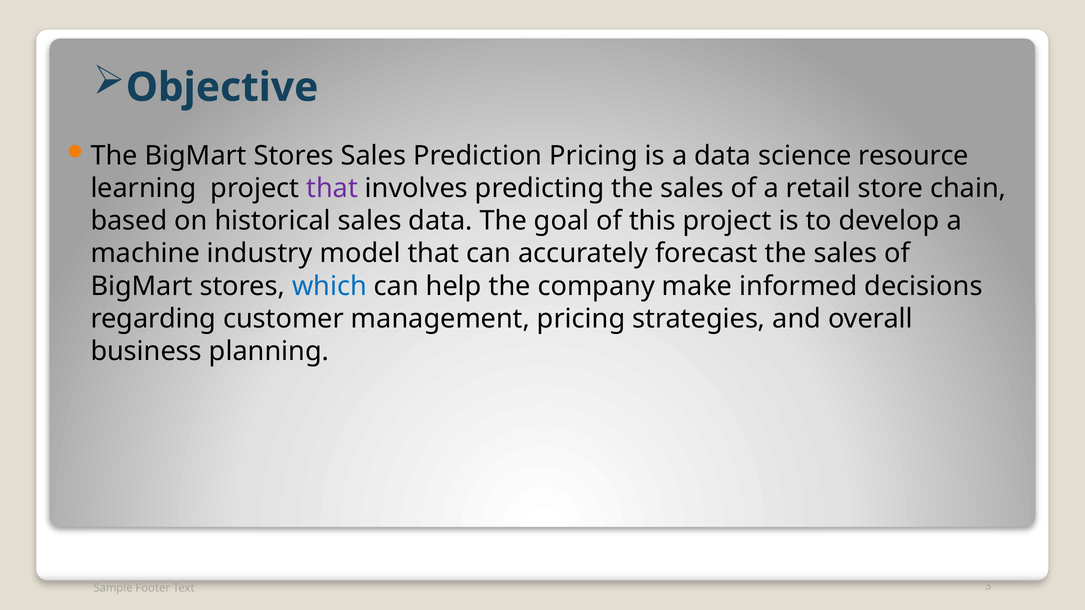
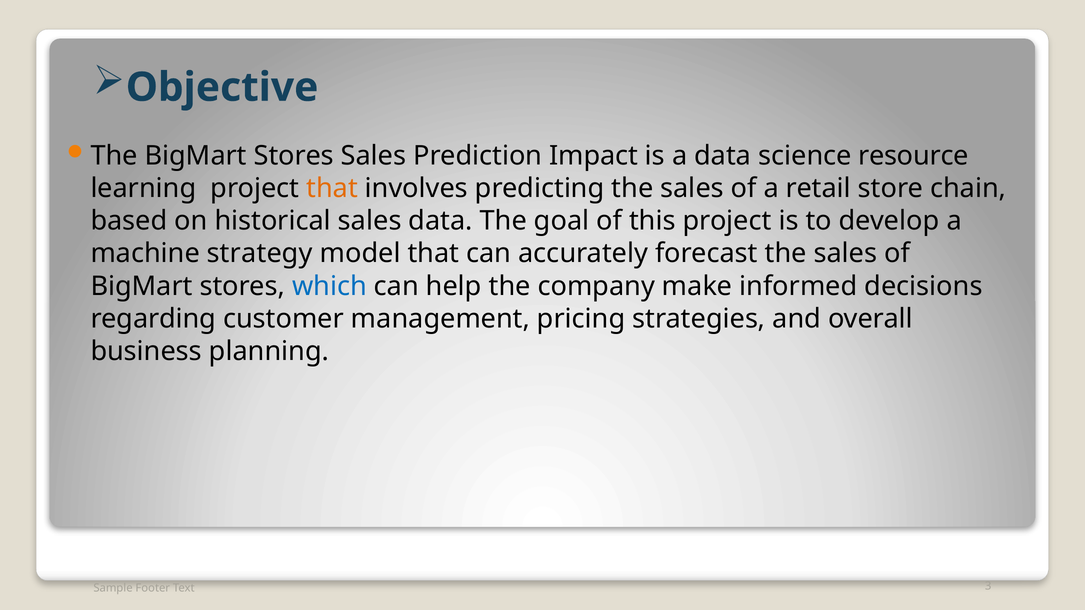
Prediction Pricing: Pricing -> Impact (594, 156)
that colour: purple -> orange (332, 189)
industry: industry -> strategy (260, 254)
